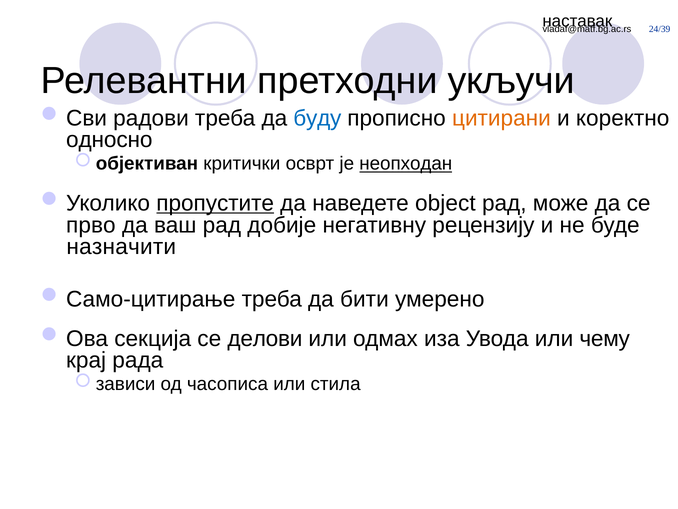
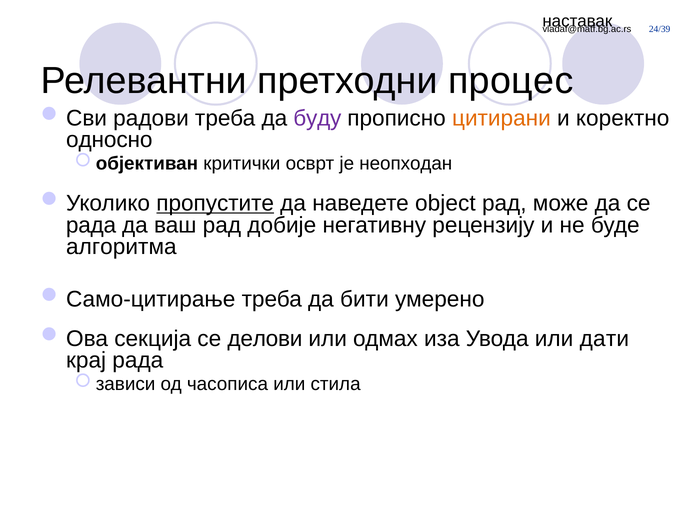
укључи: укључи -> процес (511, 81)
буду colour: blue -> purple (317, 118)
неопходан underline: present -> none (406, 164)
прво: прво -> рада (91, 225)
назначити: назначити -> алгоритма (121, 247)
чему: чему -> дати (604, 338)
